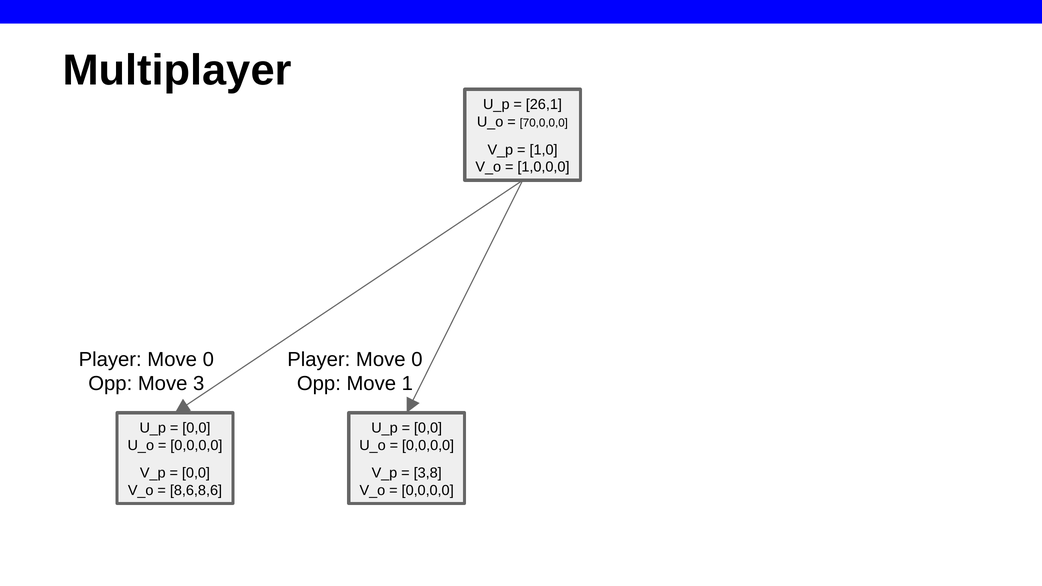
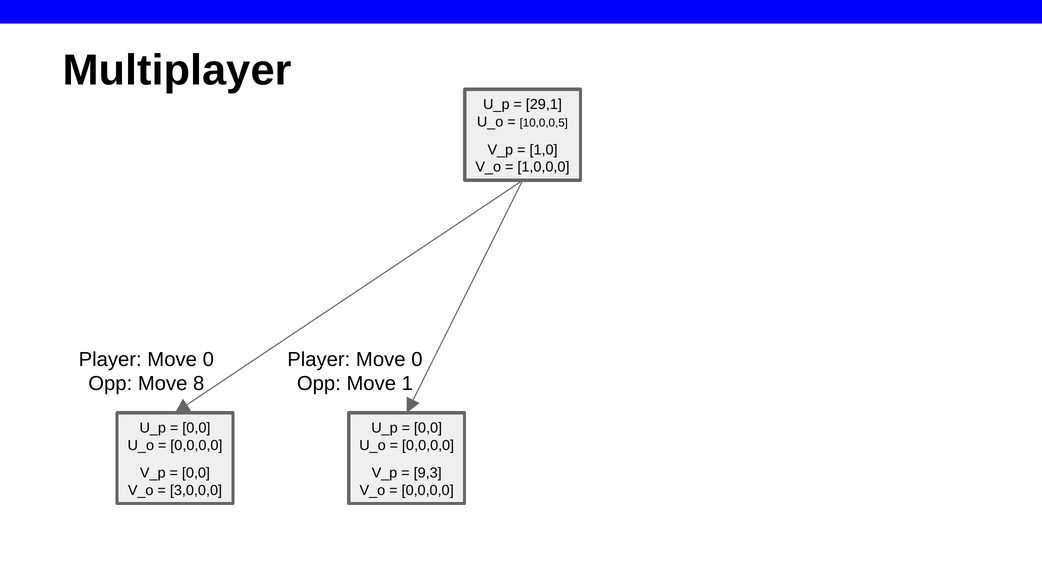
26,1: 26,1 -> 29,1 (544, 105)
70,0,0,0: 70,0,0,0 -> 10,0,0,5 (544, 123)
3: 3 -> 8 (199, 384)
3,8: 3,8 -> 9,3 (428, 473)
8,6,8,6: 8,6,8,6 -> 3,0,0,0 (196, 491)
